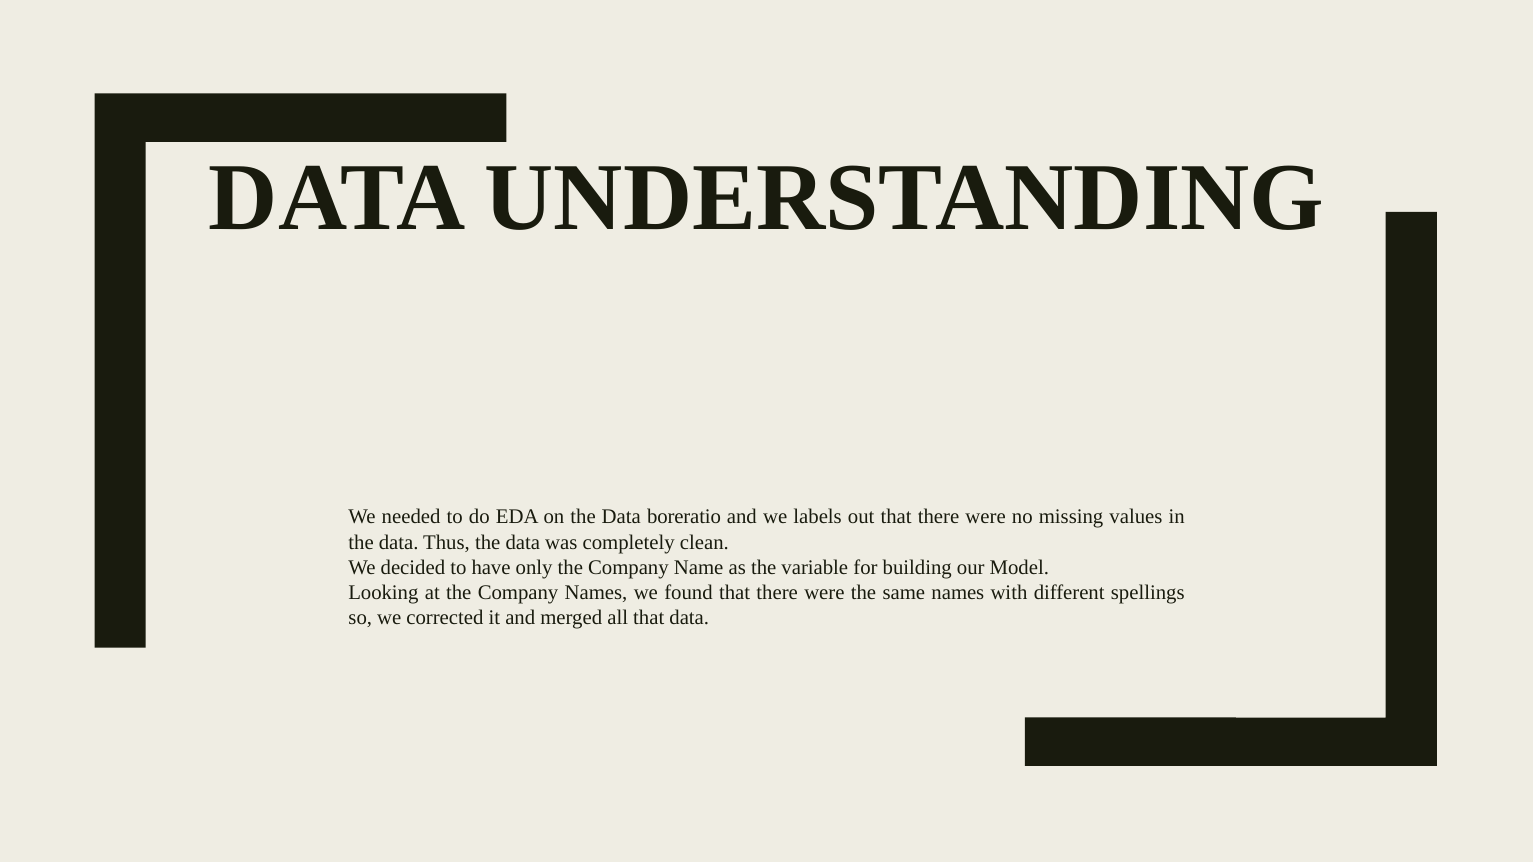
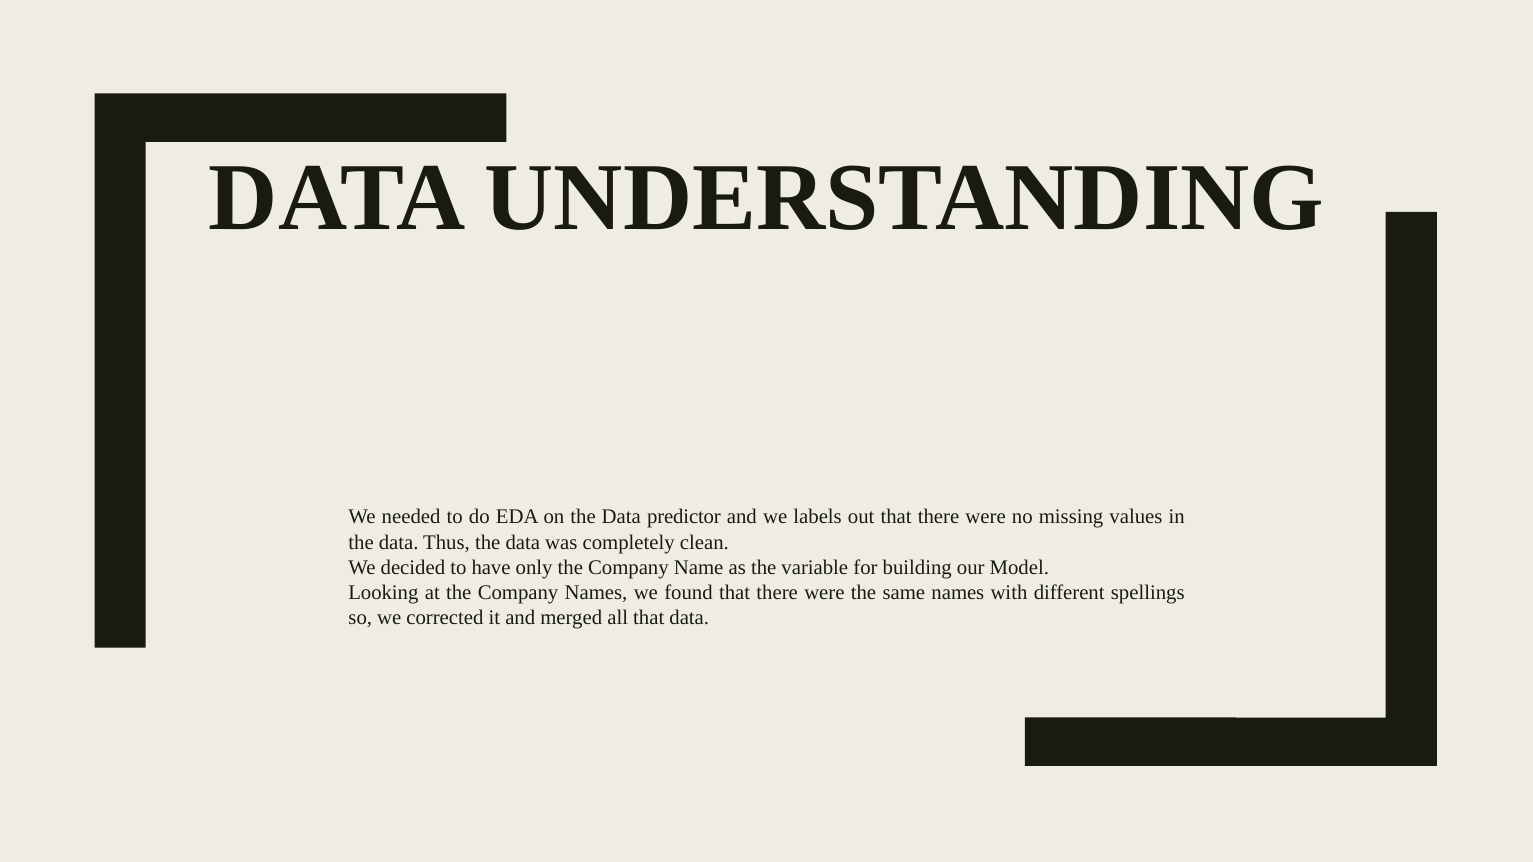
boreratio: boreratio -> predictor (684, 517)
